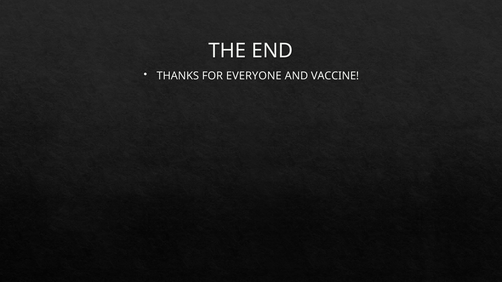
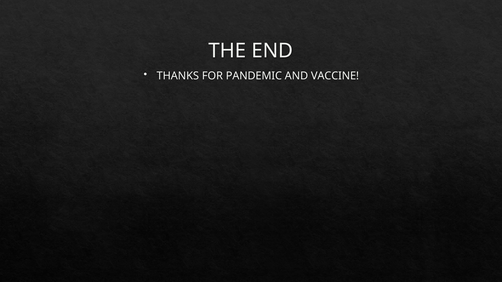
EVERYONE: EVERYONE -> PANDEMIC (254, 76)
